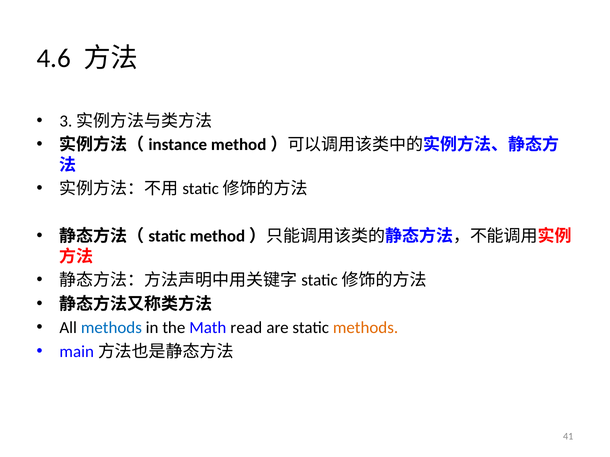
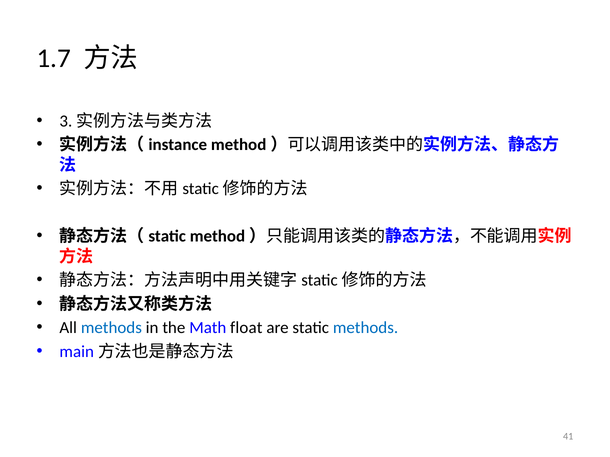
4.6: 4.6 -> 1.7 (54, 58)
read: read -> float (246, 328)
methods colour: orange -> blue (366, 328)
